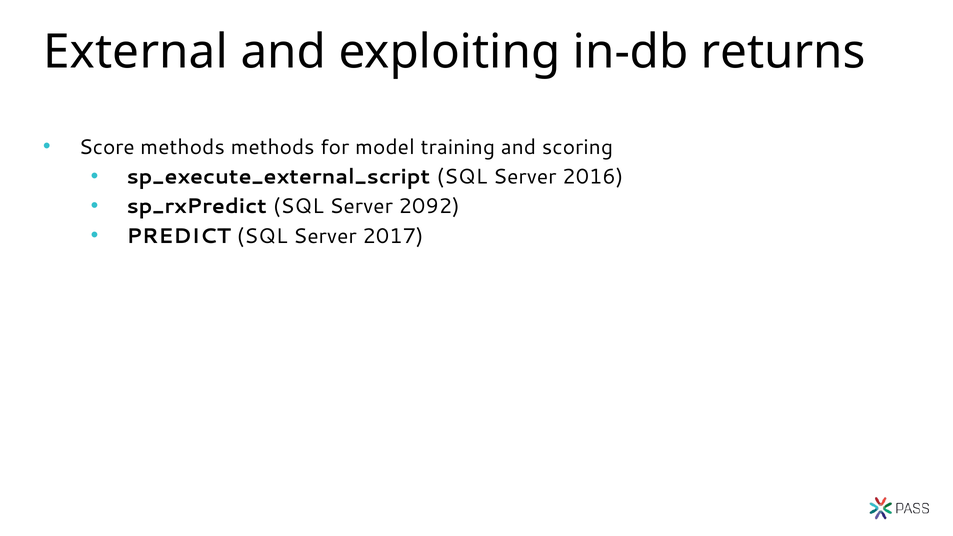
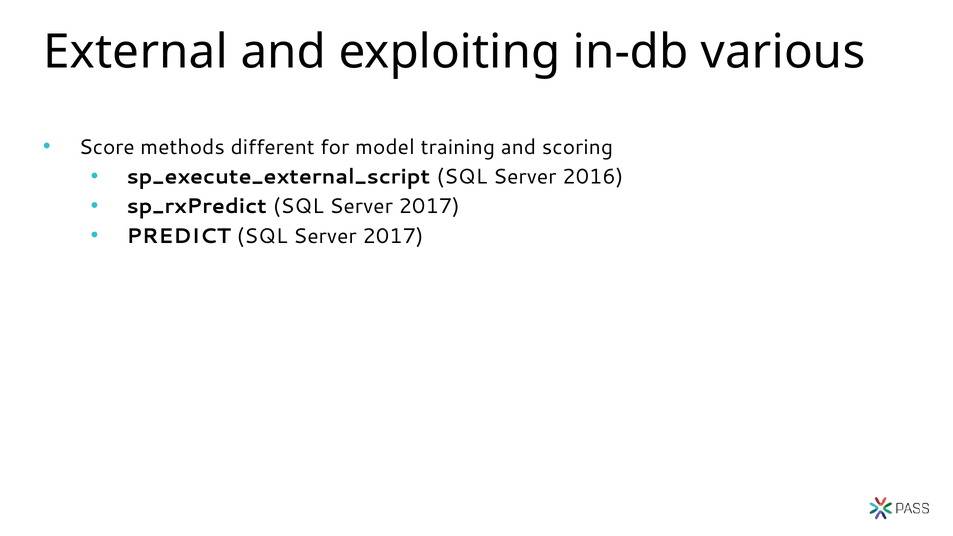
returns: returns -> various (783, 52)
methods methods: methods -> different (273, 147)
sp_rxPredict SQL Server 2092: 2092 -> 2017 (429, 207)
